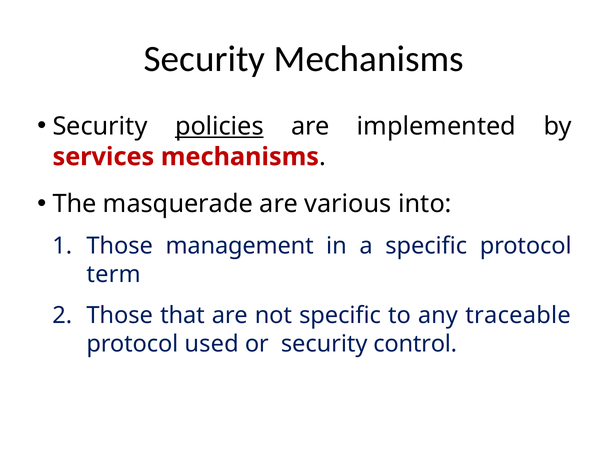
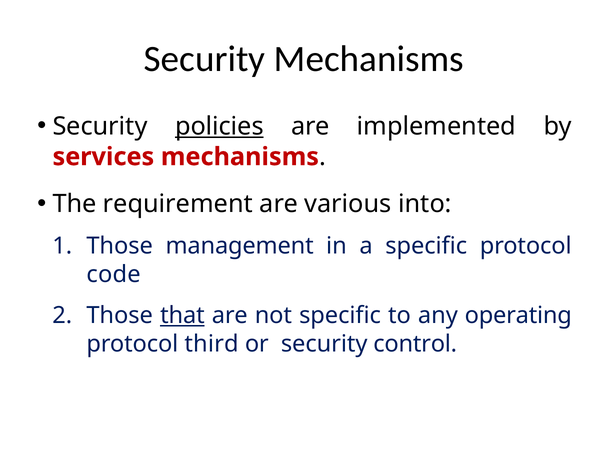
masquerade: masquerade -> requirement (178, 204)
term: term -> code (114, 275)
that underline: none -> present (182, 316)
traceable: traceable -> operating (518, 316)
used: used -> third (212, 344)
